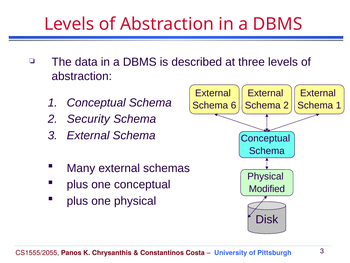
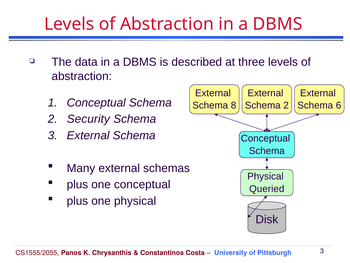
6: 6 -> 8 (234, 105)
Schema 1: 1 -> 6 (339, 105)
Modified: Modified -> Queried (267, 188)
